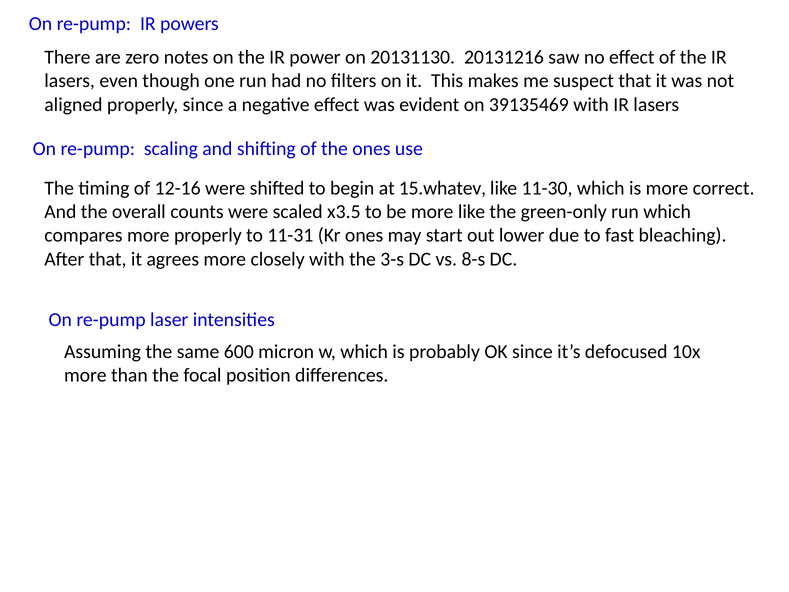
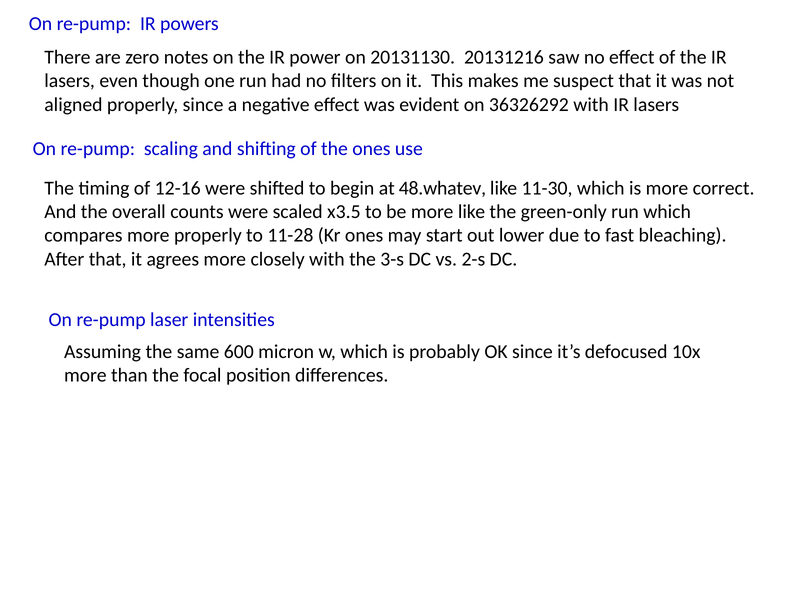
39135469: 39135469 -> 36326292 (529, 105)
15.whatev: 15.whatev -> 48.whatev (442, 188)
11-31: 11-31 -> 11-28 (290, 235)
8-s: 8-s -> 2-s (473, 259)
